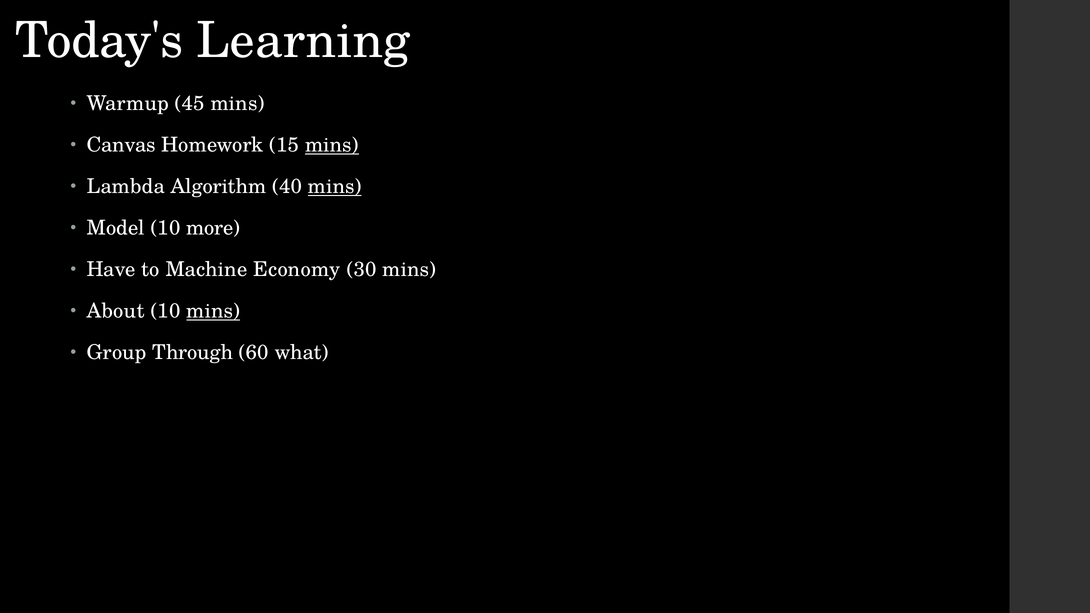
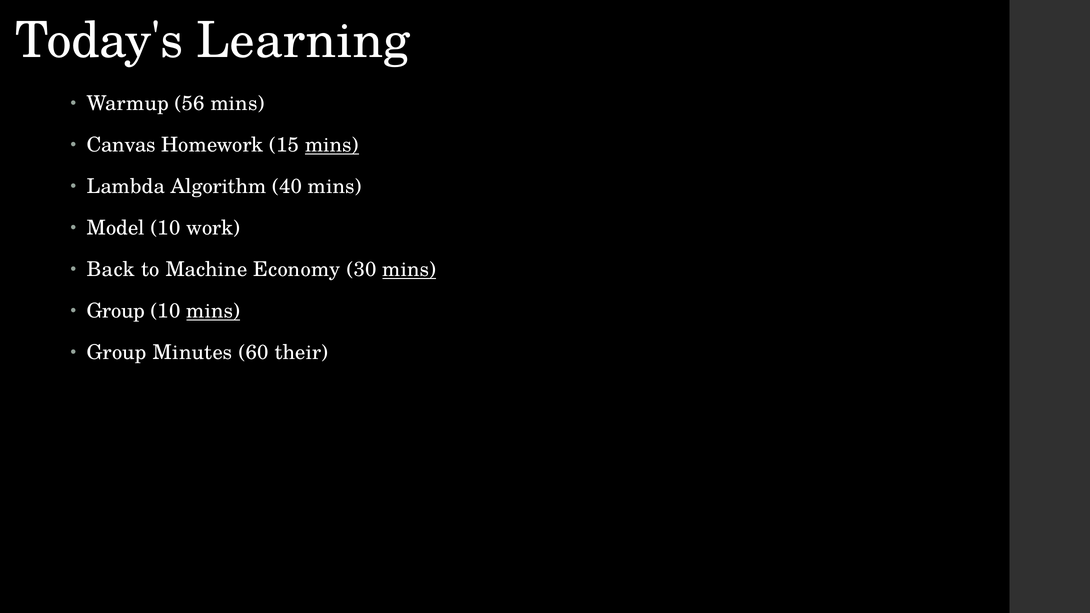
45: 45 -> 56 (190, 104)
mins underline: present -> none (335, 187)
more: more -> work (213, 228)
Have: Have -> Back (111, 270)
mins underline: none -> present (409, 270)
About: About -> Group (116, 311)
Through: Through -> Minutes (193, 353)
what: what -> their (301, 353)
